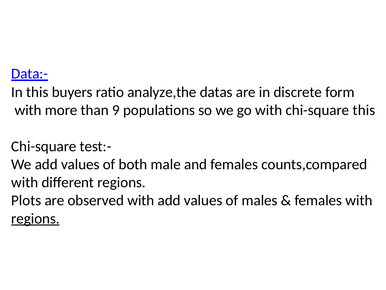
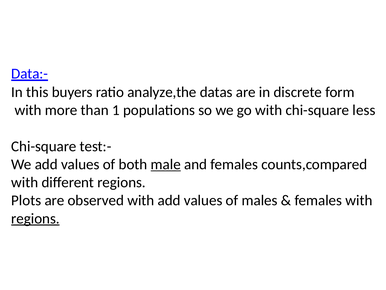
9: 9 -> 1 (116, 110)
chi-square this: this -> less (364, 110)
male underline: none -> present (166, 164)
